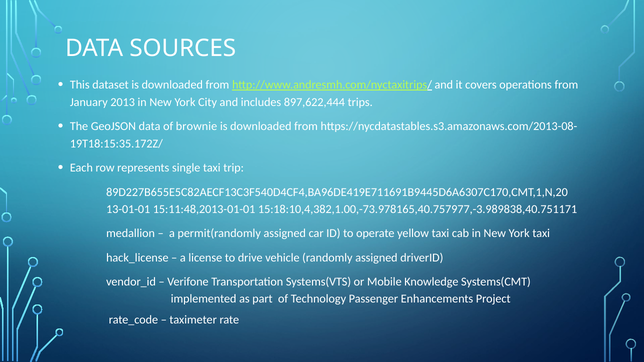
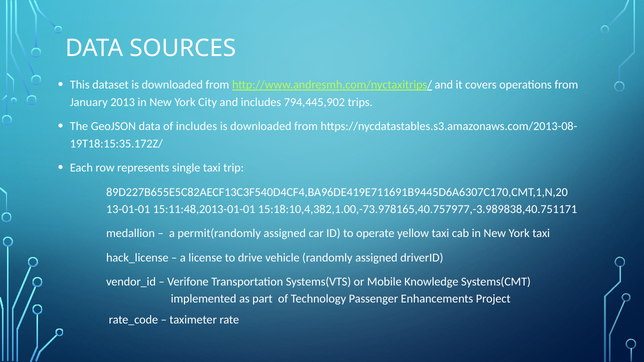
897,622,444: 897,622,444 -> 794,445,902 (314, 103)
of brownie: brownie -> includes (197, 127)
